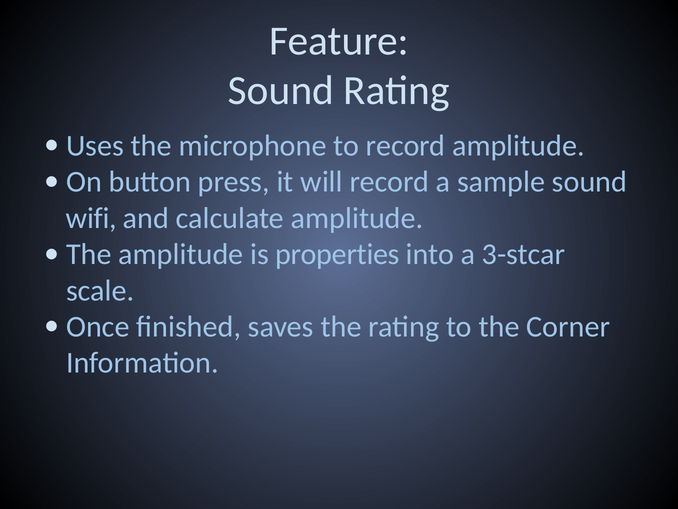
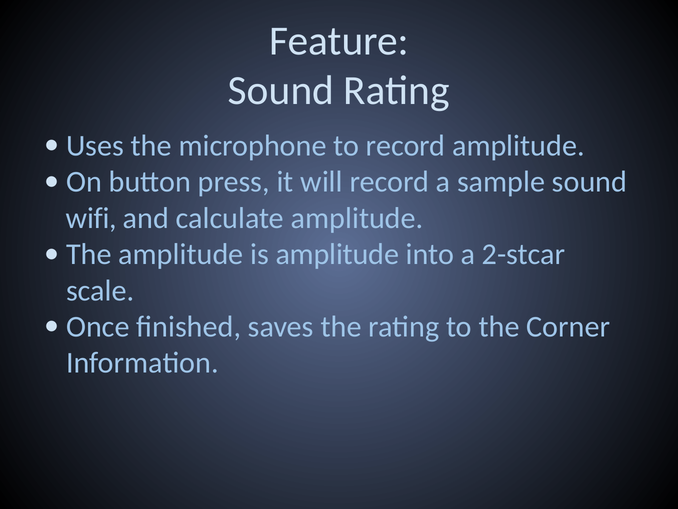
is properties: properties -> amplitude (337, 254)
3-stcar: 3-stcar -> 2-stcar (524, 254)
